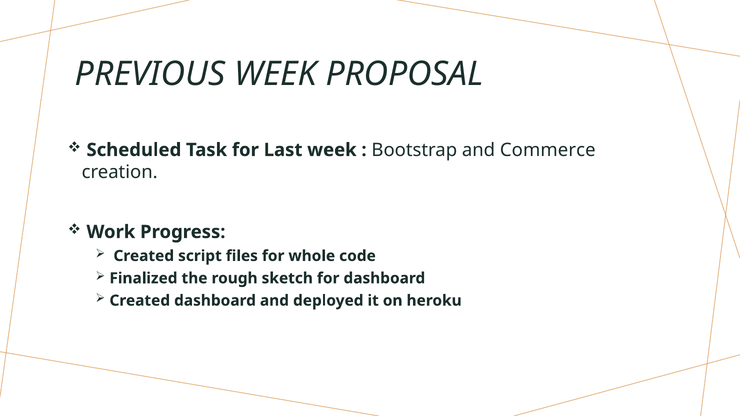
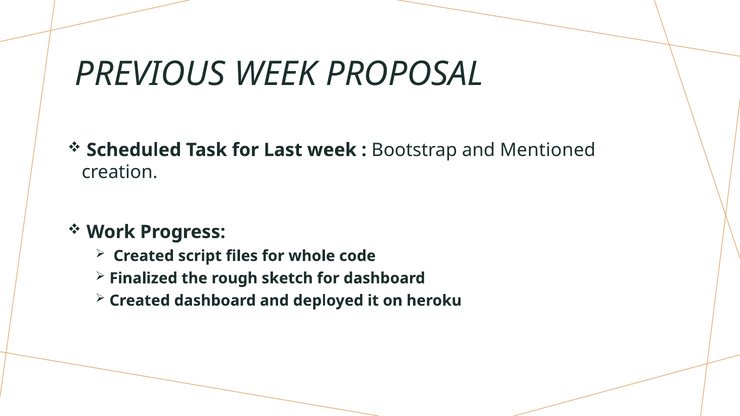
Commerce: Commerce -> Mentioned (548, 150)
